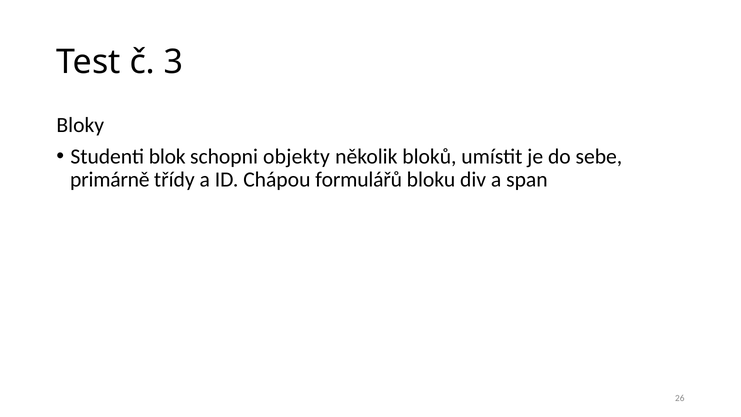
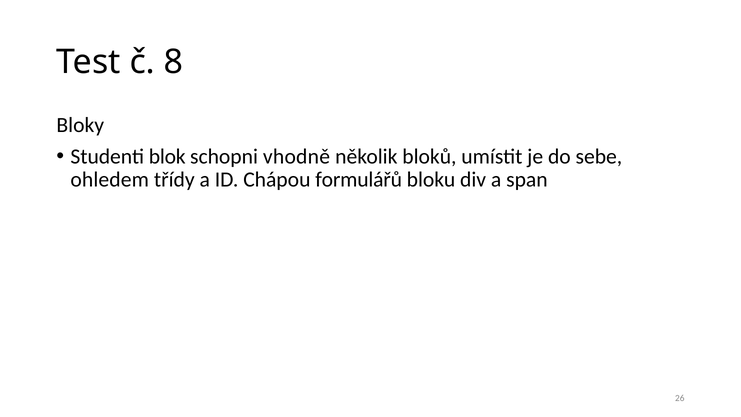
3: 3 -> 8 (173, 62)
objekty: objekty -> vhodně (296, 156)
primárně: primárně -> ohledem (110, 180)
